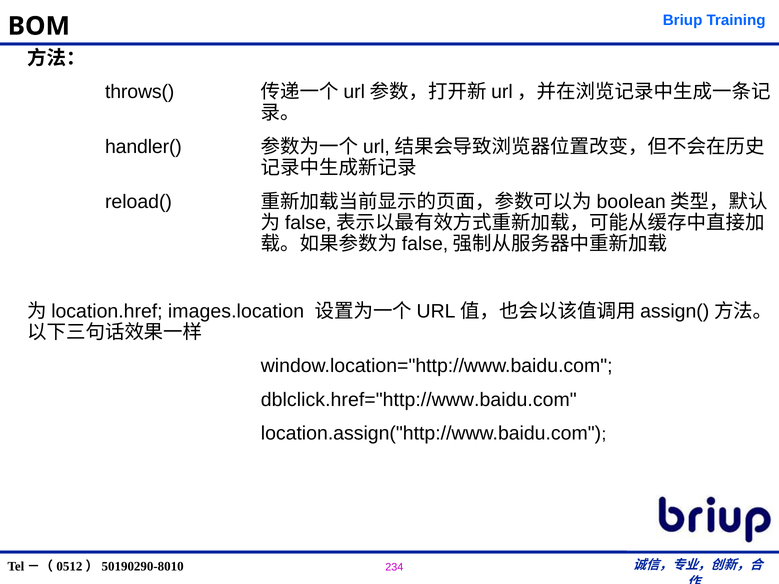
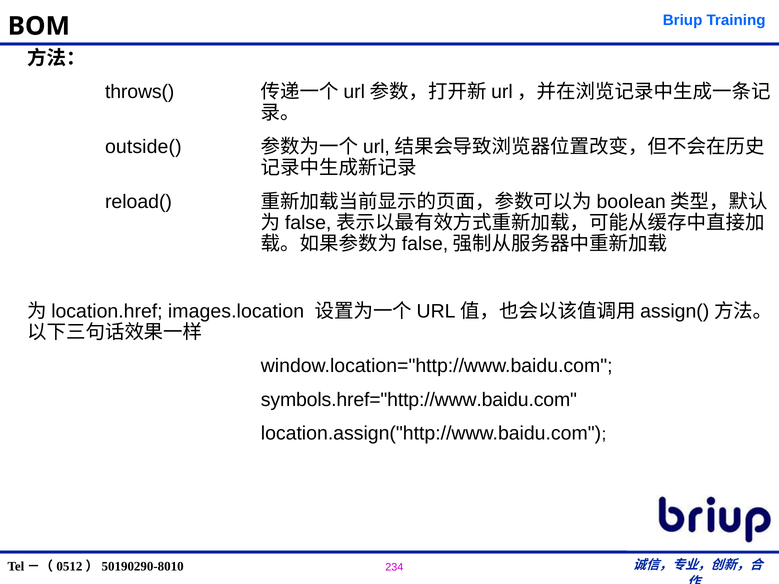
handler(: handler( -> outside( (143, 147)
dblclick.href="http://www.baidu.com: dblclick.href="http://www.baidu.com -> symbols.href="http://www.baidu.com (419, 400)
